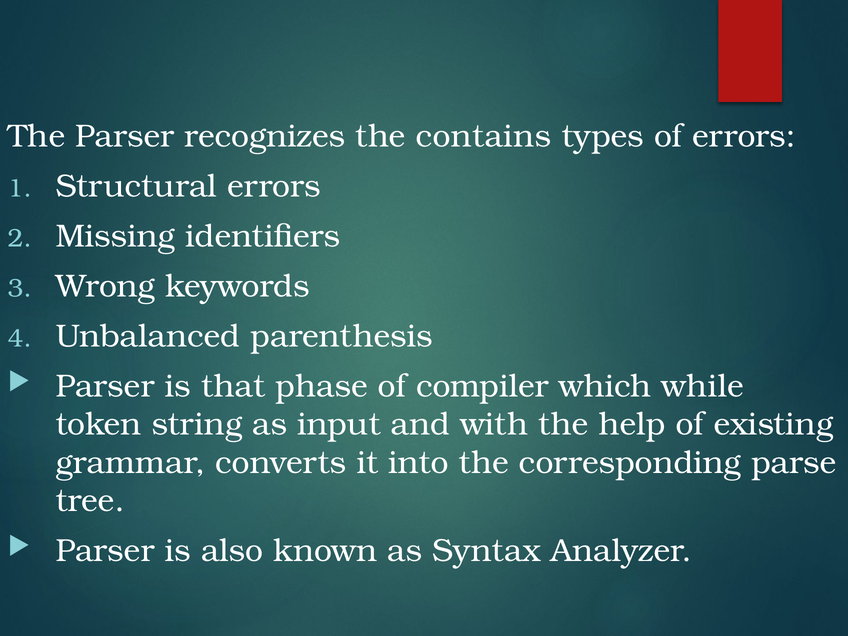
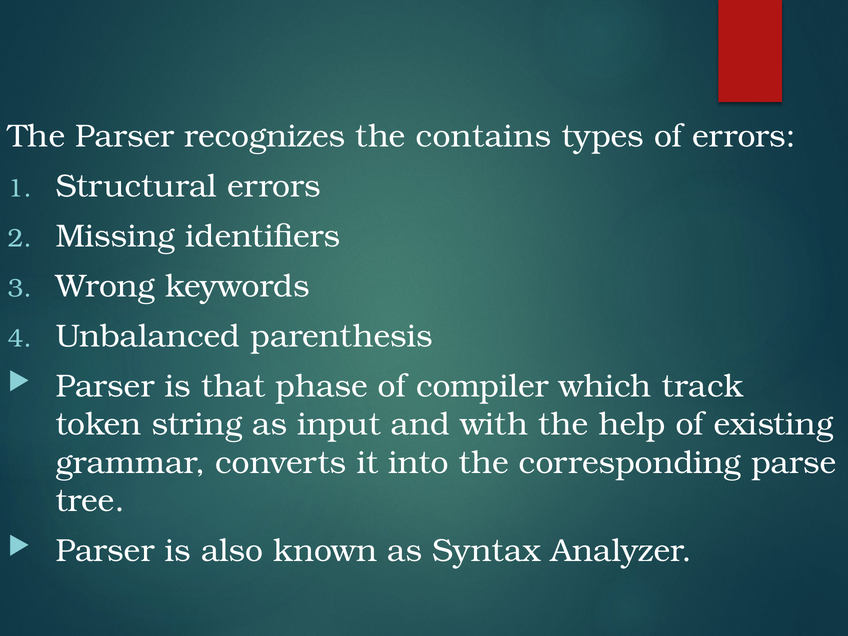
while: while -> track (703, 386)
